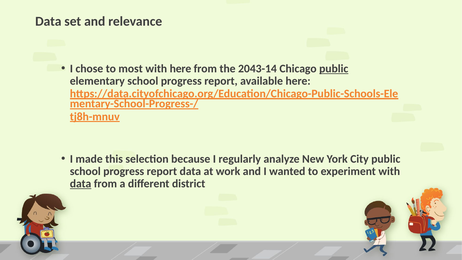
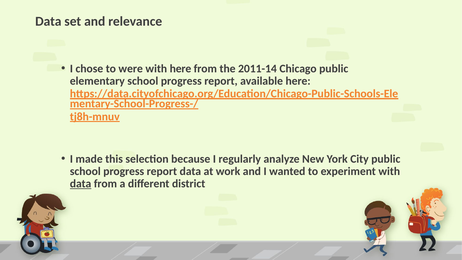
most: most -> were (131, 69)
2043-14: 2043-14 -> 2011-14 (257, 69)
public underline: present -> none (334, 69)
